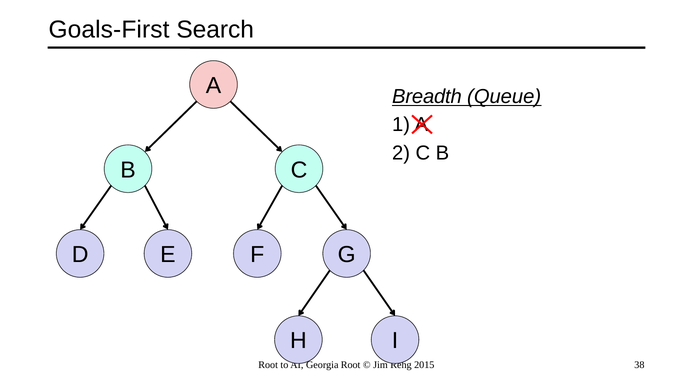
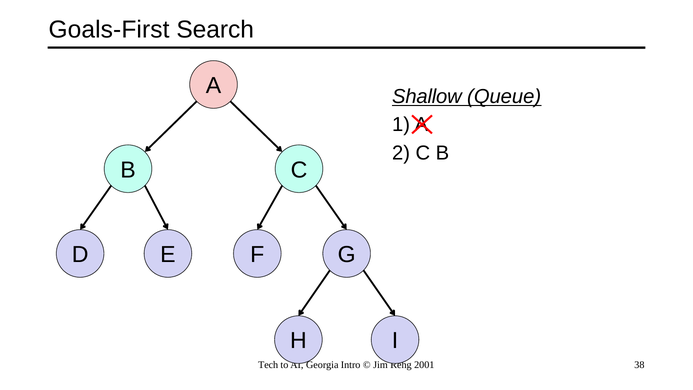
Breadth: Breadth -> Shallow (427, 96)
Root: Root -> Tech (268, 365)
Root: Root -> Intro (351, 365)
2015: 2015 -> 2001 (424, 365)
